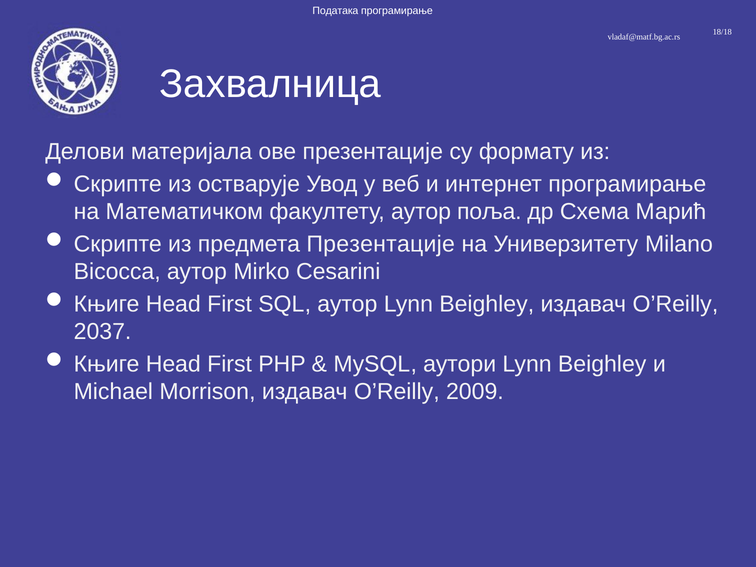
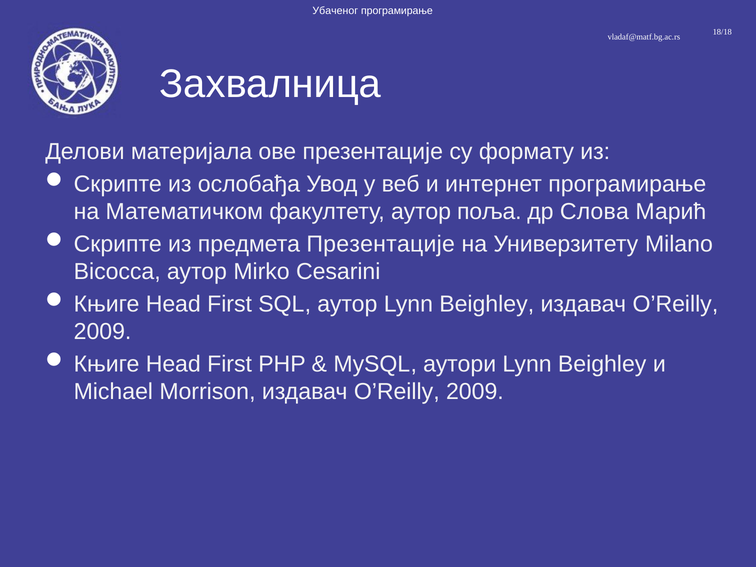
Података: Података -> Убаченог (335, 11)
остварује: остварује -> ослобађа (249, 184)
Схема: Схема -> Слова (594, 212)
2037: 2037 -> 2009 (103, 332)
